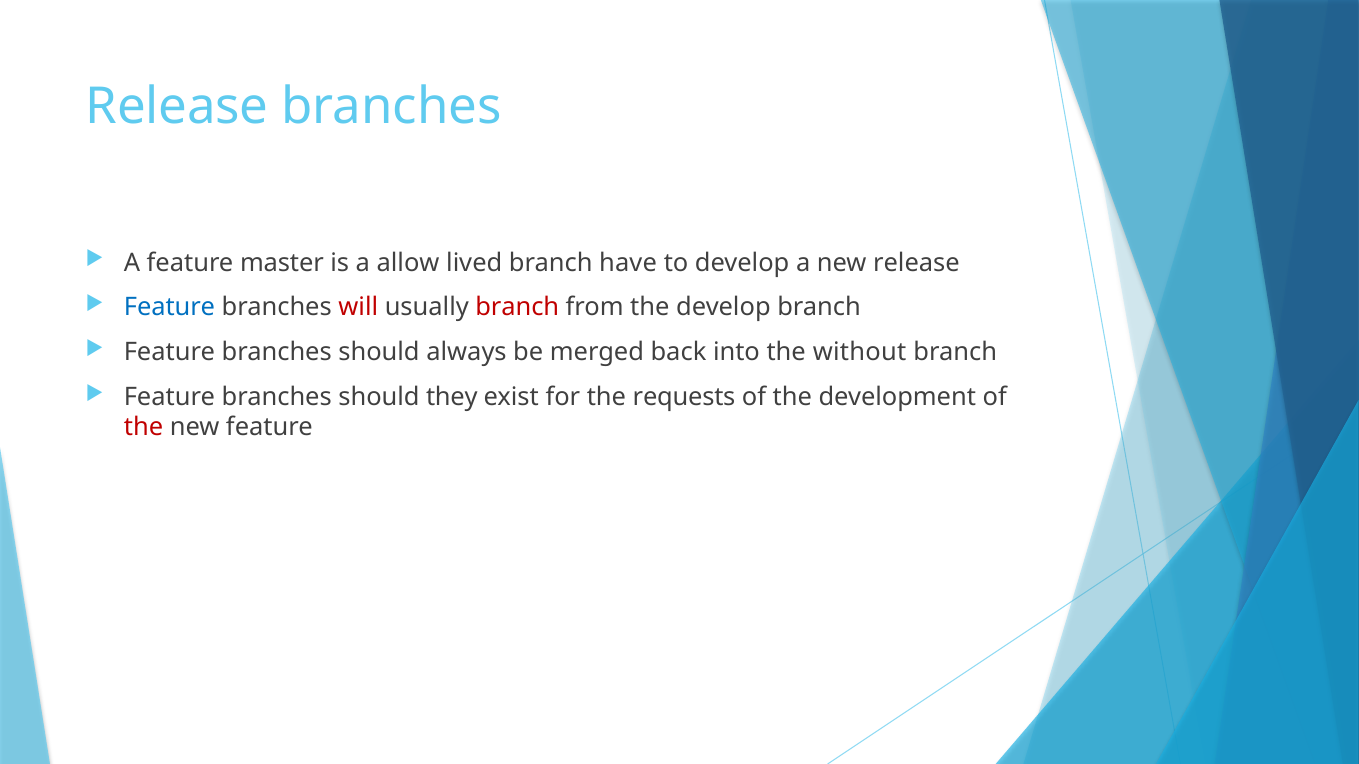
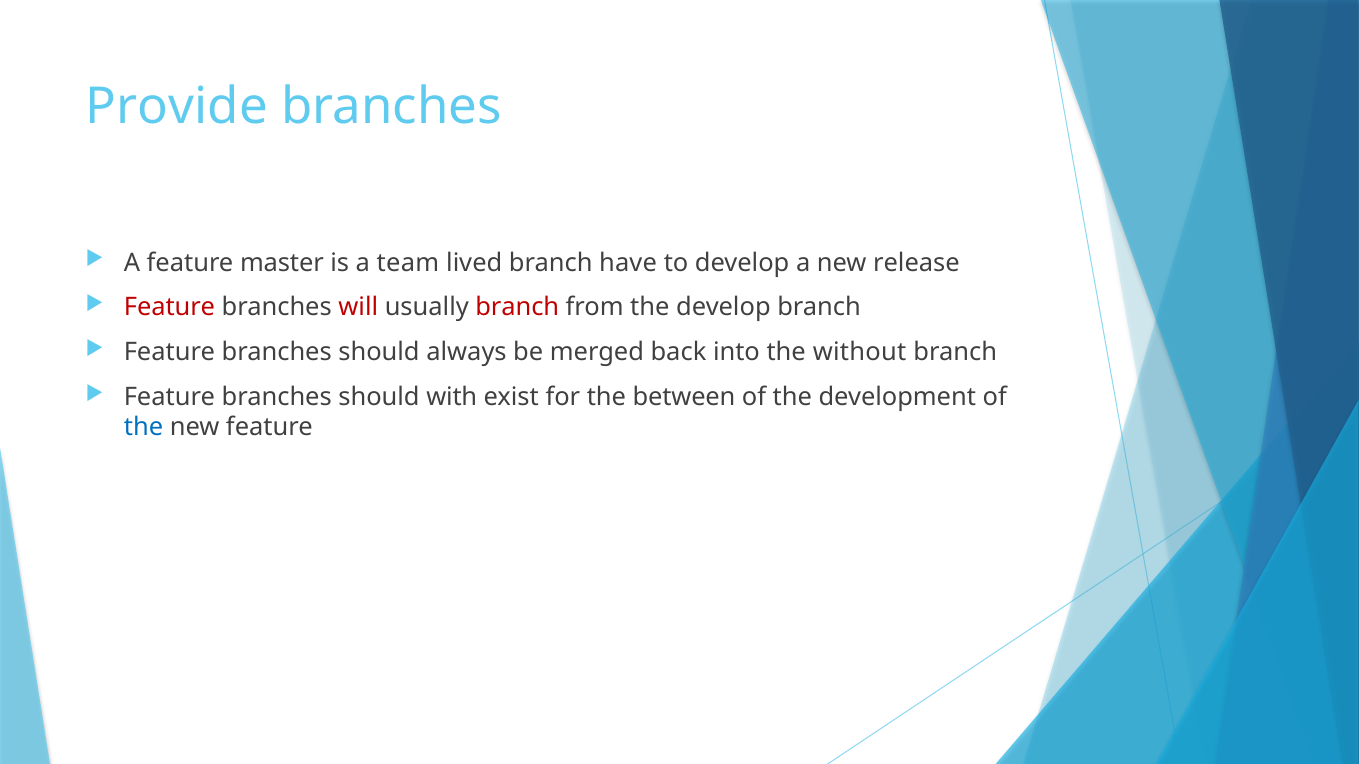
Release: Release -> Provide (177, 107)
allow: allow -> team (408, 263)
Feature colour: blue -> red (169, 308)
they: they -> with (452, 397)
requests: requests -> between (684, 397)
the colour: red -> blue (144, 428)
